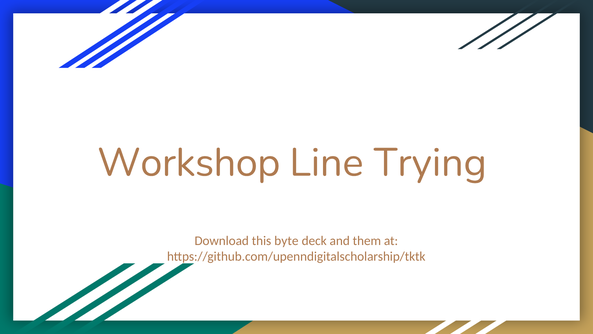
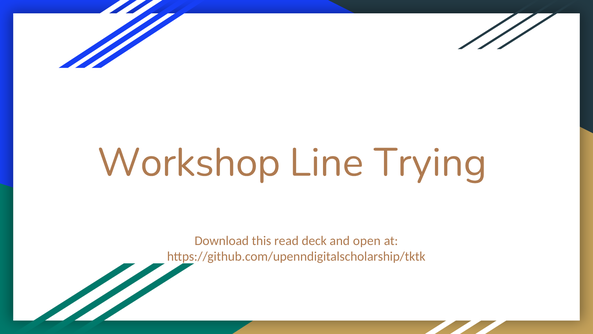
byte: byte -> read (286, 241)
them: them -> open (367, 241)
